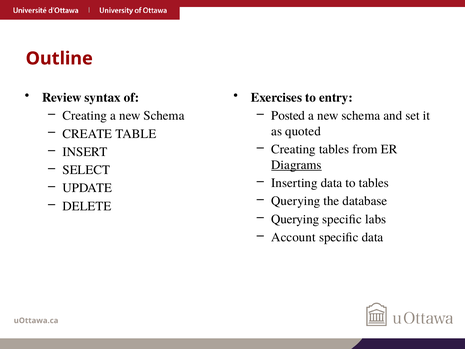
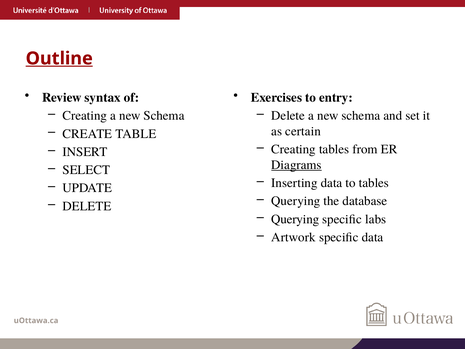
Outline underline: none -> present (59, 58)
Posted: Posted -> Delete (288, 116)
quoted: quoted -> certain (303, 131)
Account: Account -> Artwork (293, 237)
